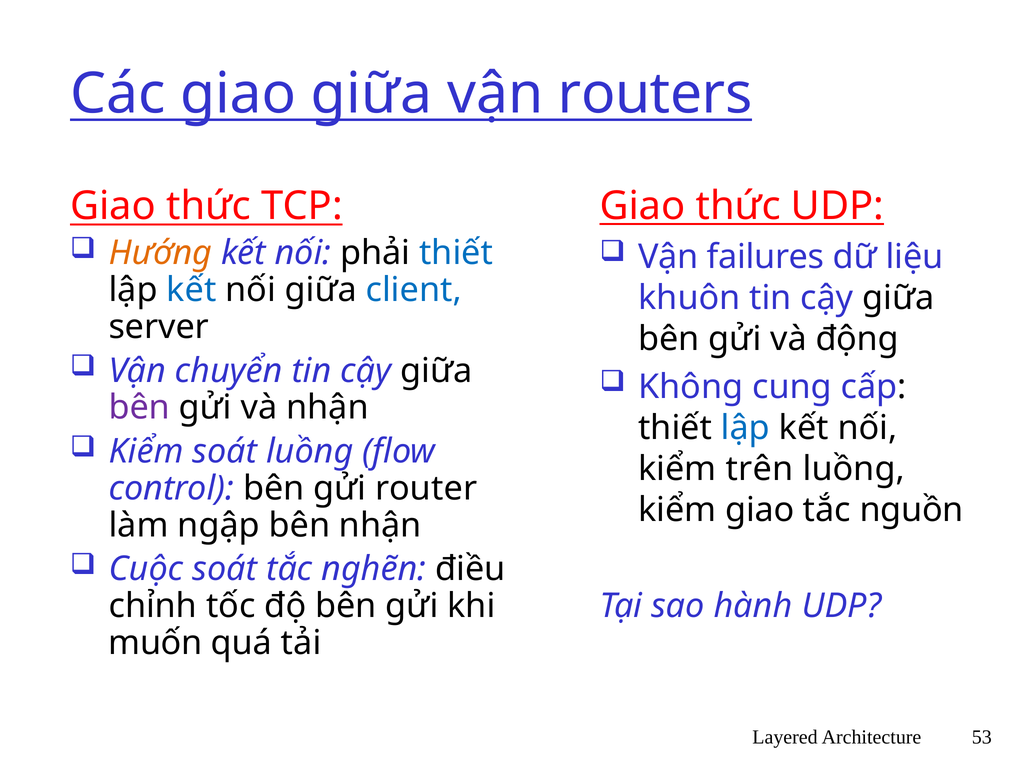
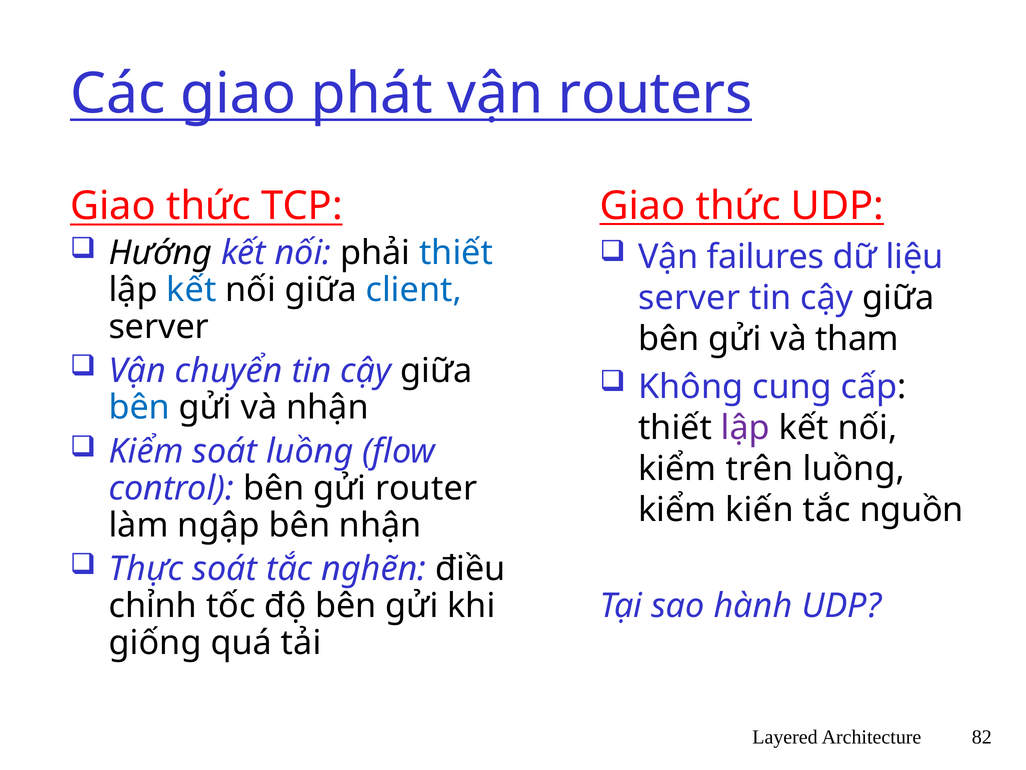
giao giữa: giữa -> phát (372, 94)
Hướng colour: orange -> black (160, 253)
khuôn: khuôn -> server (689, 298)
động: động -> tham (857, 339)
bên colour: purple -> blue (139, 407)
lập colour: blue -> purple (745, 428)
kiểm giao: giao -> kiến (760, 510)
Cuộc: Cuộc -> Thực (146, 569)
muốn: muốn -> giống (155, 643)
53: 53 -> 82 (982, 737)
